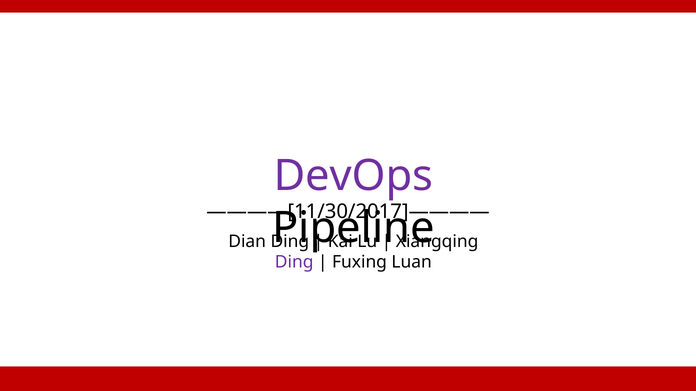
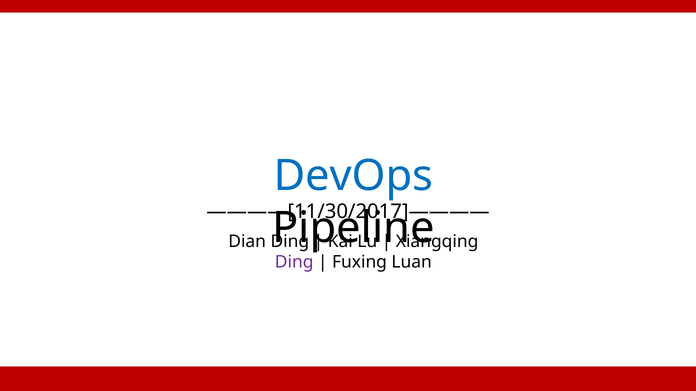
DevOps colour: purple -> blue (353, 176)
